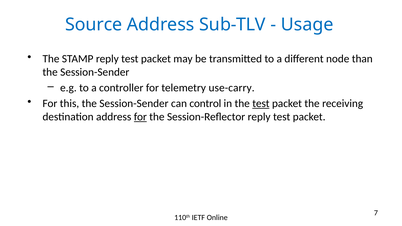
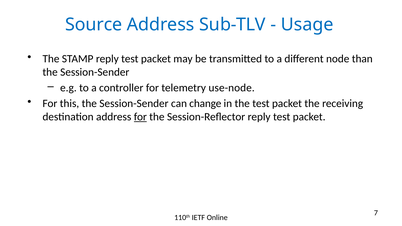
use-carry: use-carry -> use-node (232, 88)
control: control -> change (205, 104)
test underline: present -> none (261, 104)
